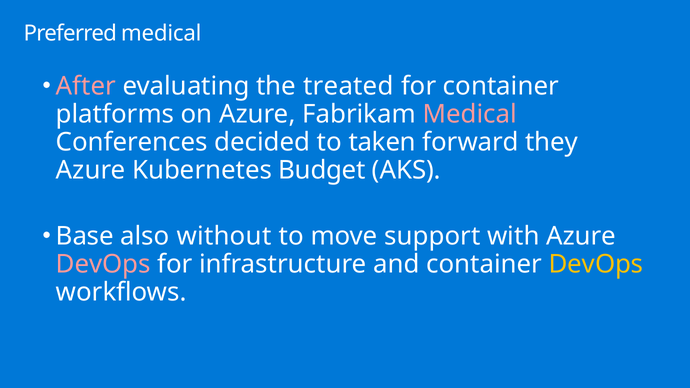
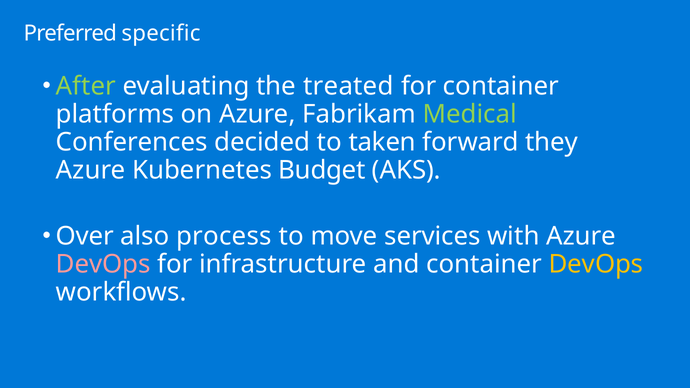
Preferred medical: medical -> specific (161, 33)
After colour: pink -> light green (86, 86)
Medical colour: pink -> light green (470, 114)
Base: Base -> Over (85, 236)
without: without -> process (224, 236)
support: support -> services (432, 236)
